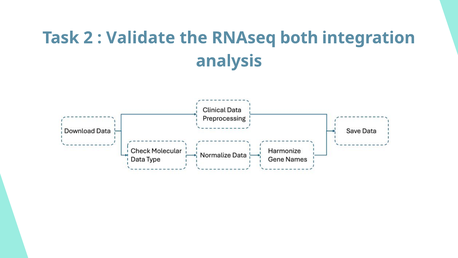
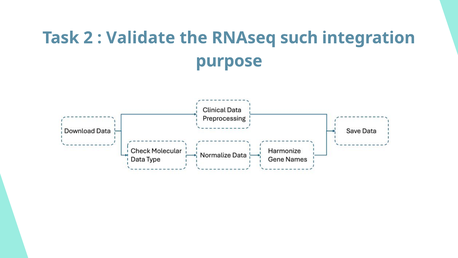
both: both -> such (299, 38)
analysis: analysis -> purpose (229, 61)
